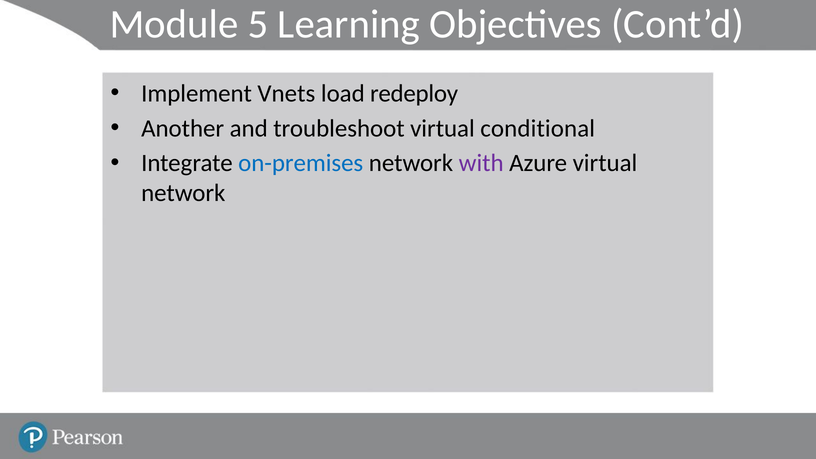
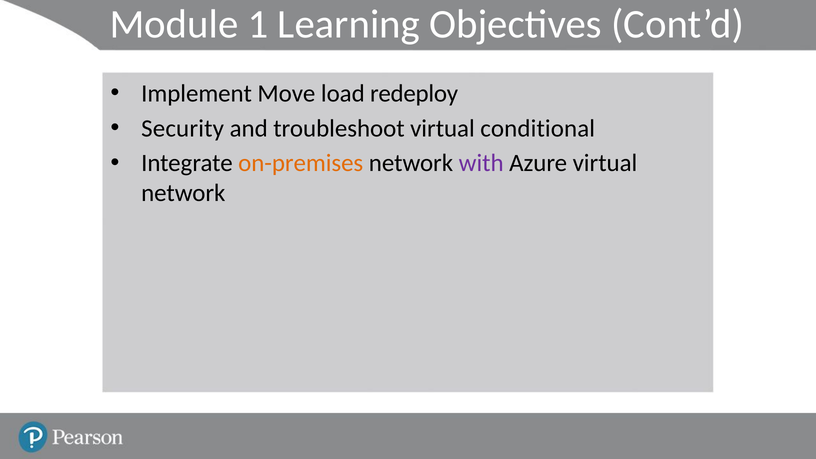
5: 5 -> 1 (258, 24)
Vnets: Vnets -> Move (286, 93)
Another: Another -> Security (183, 128)
on-premises colour: blue -> orange (301, 163)
